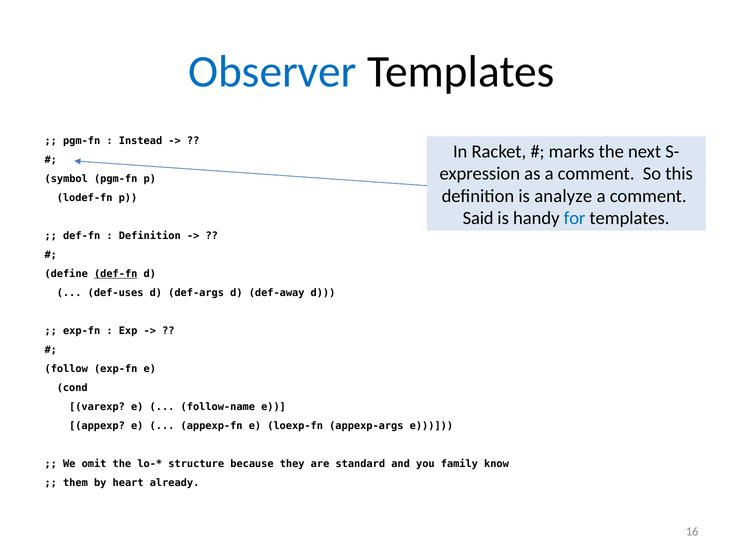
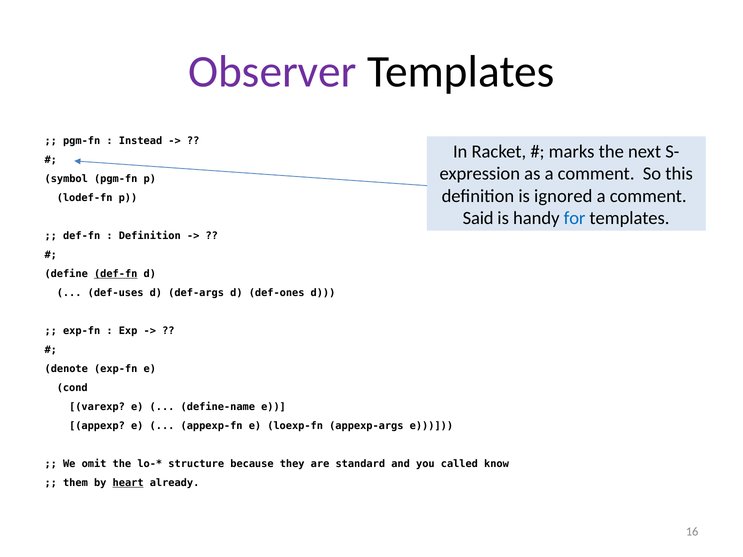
Observer colour: blue -> purple (272, 72)
analyze: analyze -> ignored (563, 196)
def-away: def-away -> def-ones (277, 293)
follow: follow -> denote (66, 369)
follow-name: follow-name -> define-name (218, 407)
family: family -> called (459, 464)
heart underline: none -> present (128, 483)
